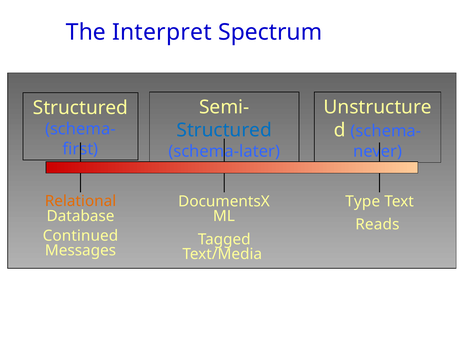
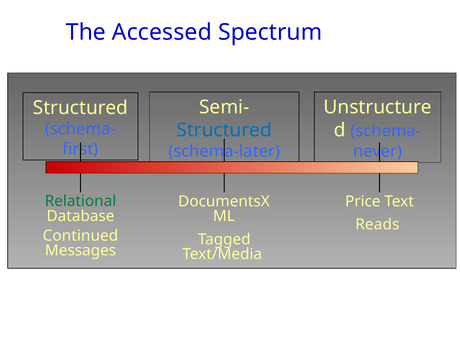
Interpret: Interpret -> Accessed (162, 32)
Relational colour: orange -> green (80, 201)
Type: Type -> Price (363, 201)
